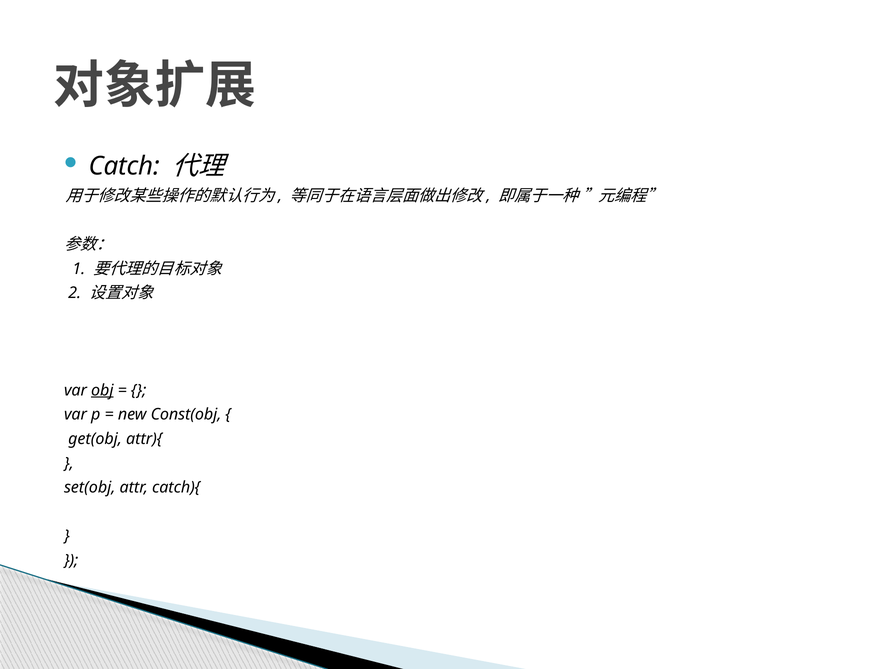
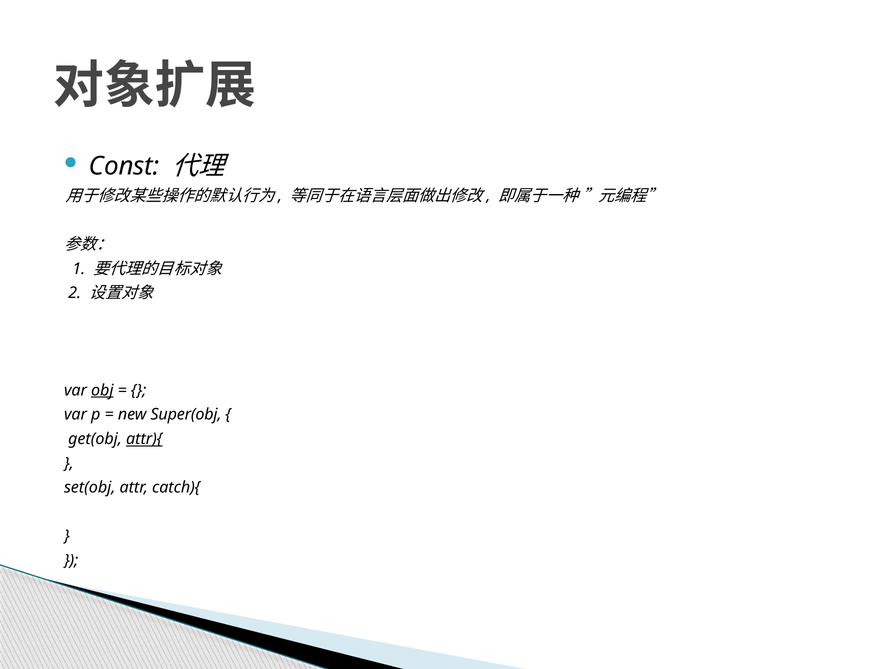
Catch: Catch -> Const (124, 166)
Const(obj: Const(obj -> Super(obj (186, 414)
attr){ underline: none -> present (144, 438)
